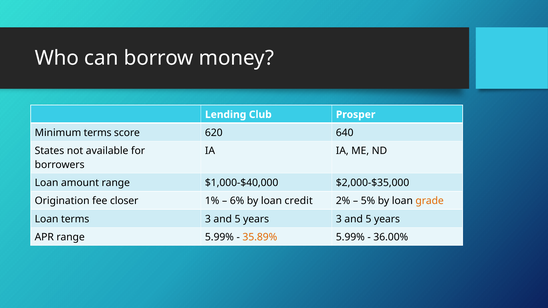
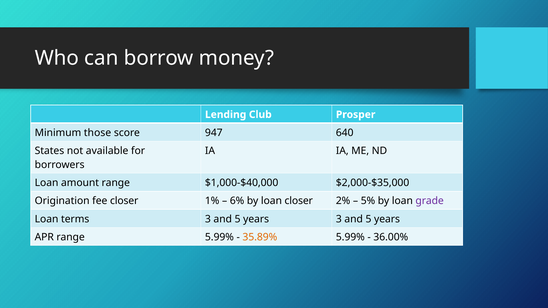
Minimum terms: terms -> those (98, 133)
620: 620 -> 947 (214, 133)
loan credit: credit -> closer (299, 201)
grade colour: orange -> purple (430, 201)
